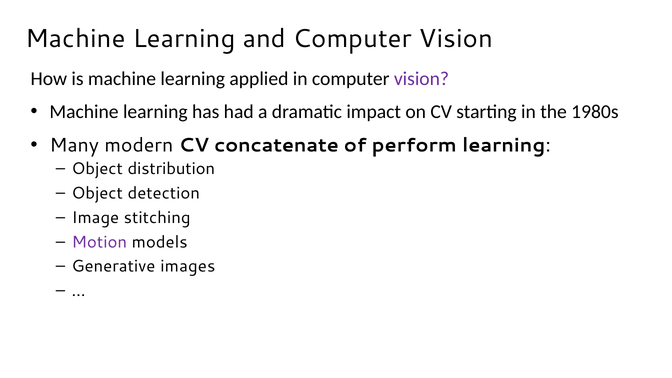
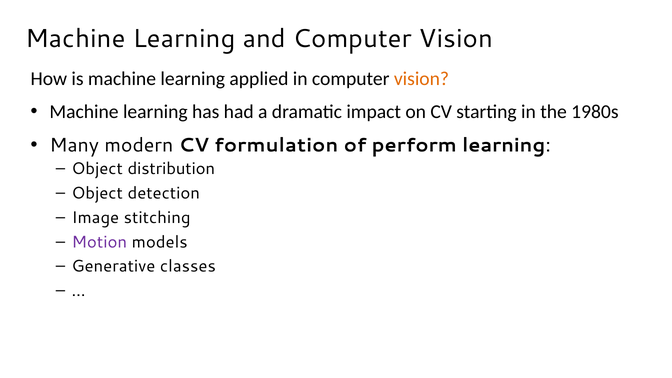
vision colour: purple -> orange (421, 79)
concatenate: concatenate -> formulation (276, 145)
images: images -> classes (188, 266)
